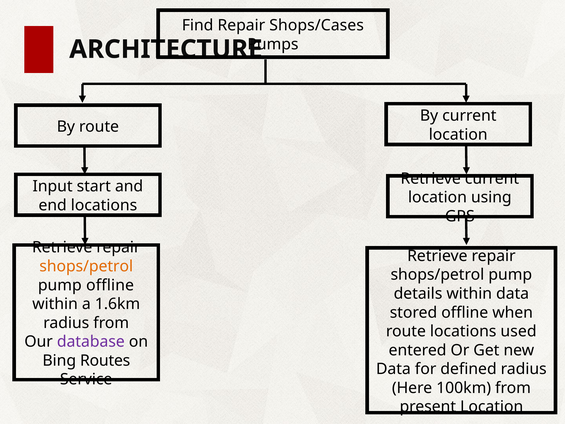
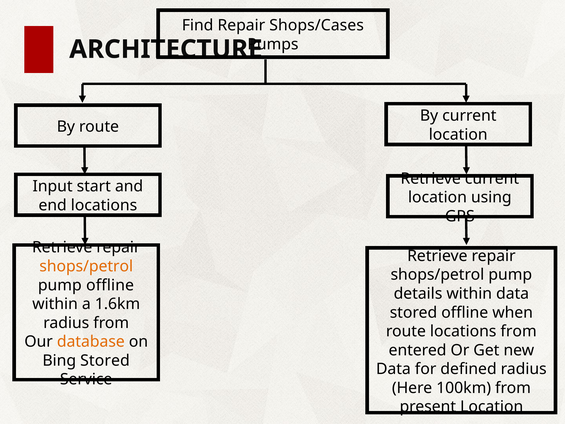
locations used: used -> from (519, 331)
database colour: purple -> orange (91, 342)
Bing Routes: Routes -> Stored (105, 360)
